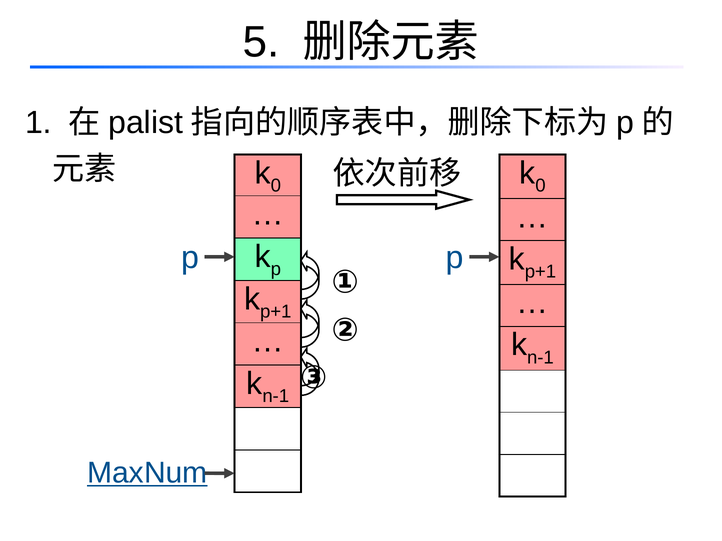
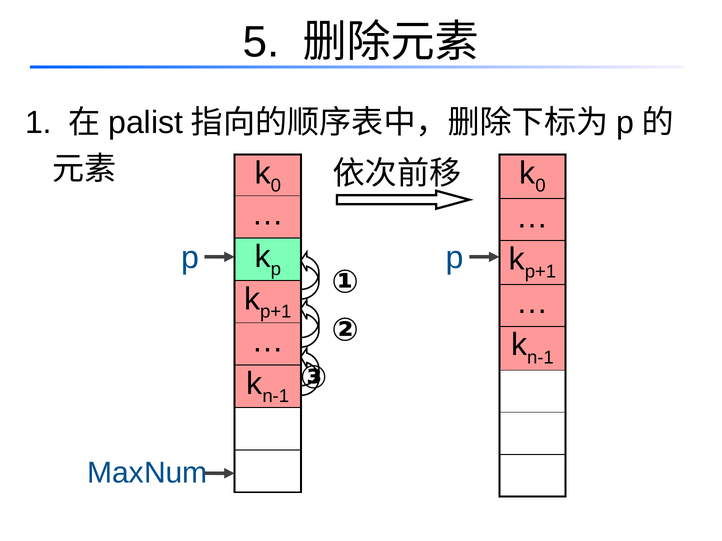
MaxNum underline: present -> none (147, 473)
